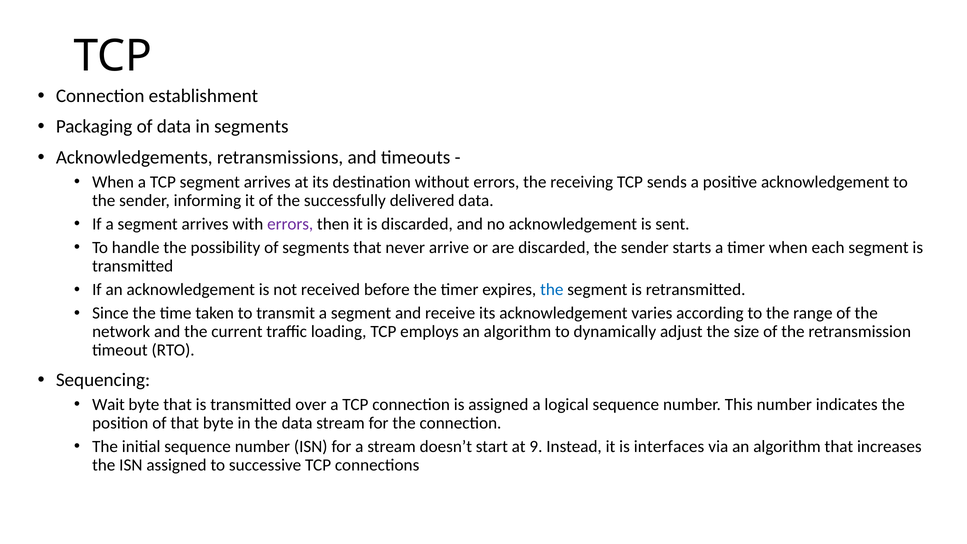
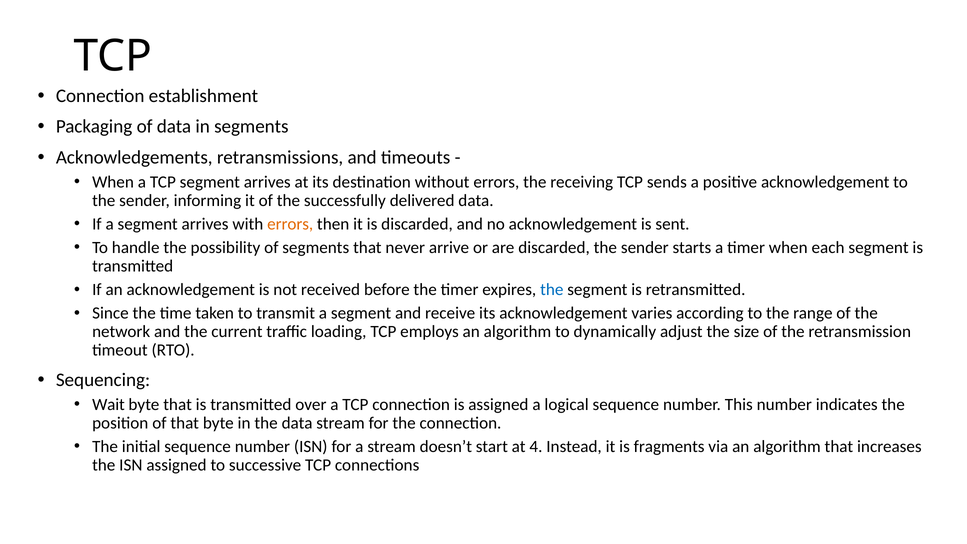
errors colour: purple -> orange (290, 224)
9: 9 -> 4 (536, 446)
interfaces: interfaces -> fragments (669, 446)
